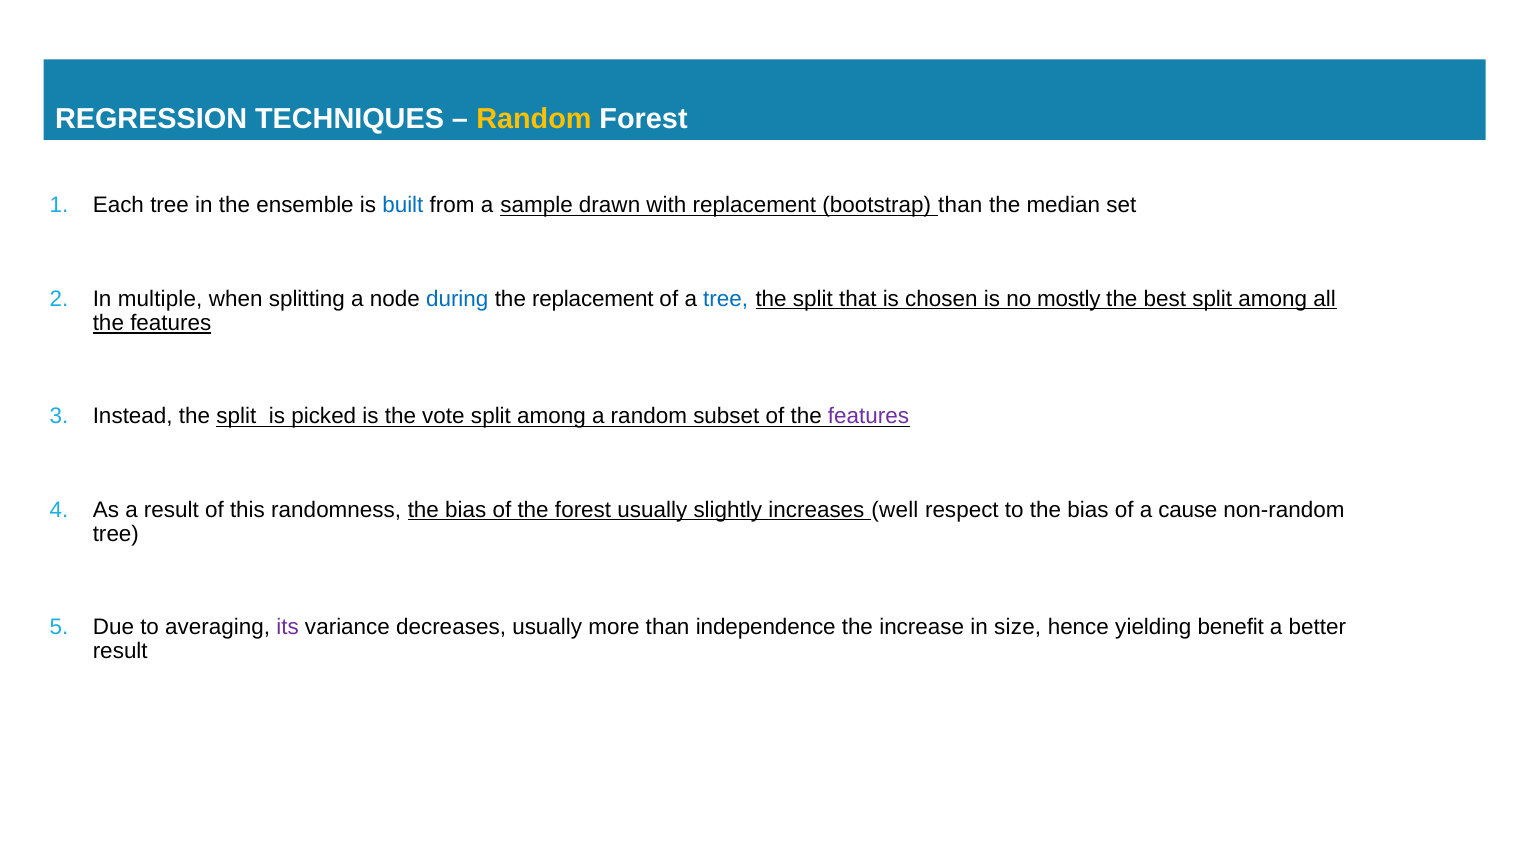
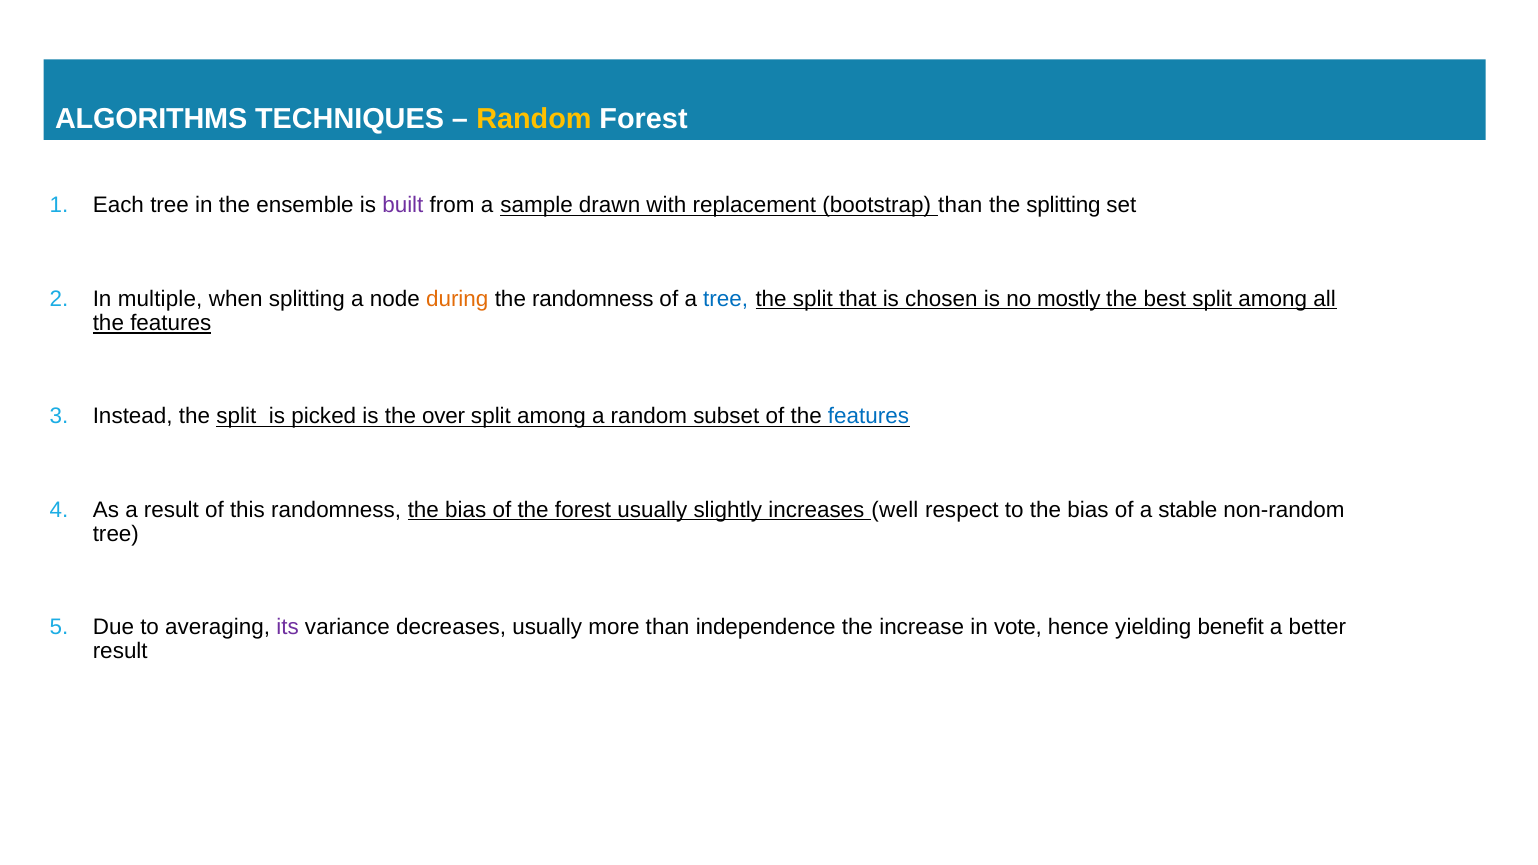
REGRESSION: REGRESSION -> ALGORITHMS (151, 119)
built colour: blue -> purple (403, 205)
the median: median -> splitting (1063, 205)
during colour: blue -> orange (457, 299)
the replacement: replacement -> randomness (593, 299)
vote: vote -> over (444, 416)
features colour: purple -> blue (868, 416)
cause: cause -> stable (1188, 510)
size: size -> vote (1018, 627)
